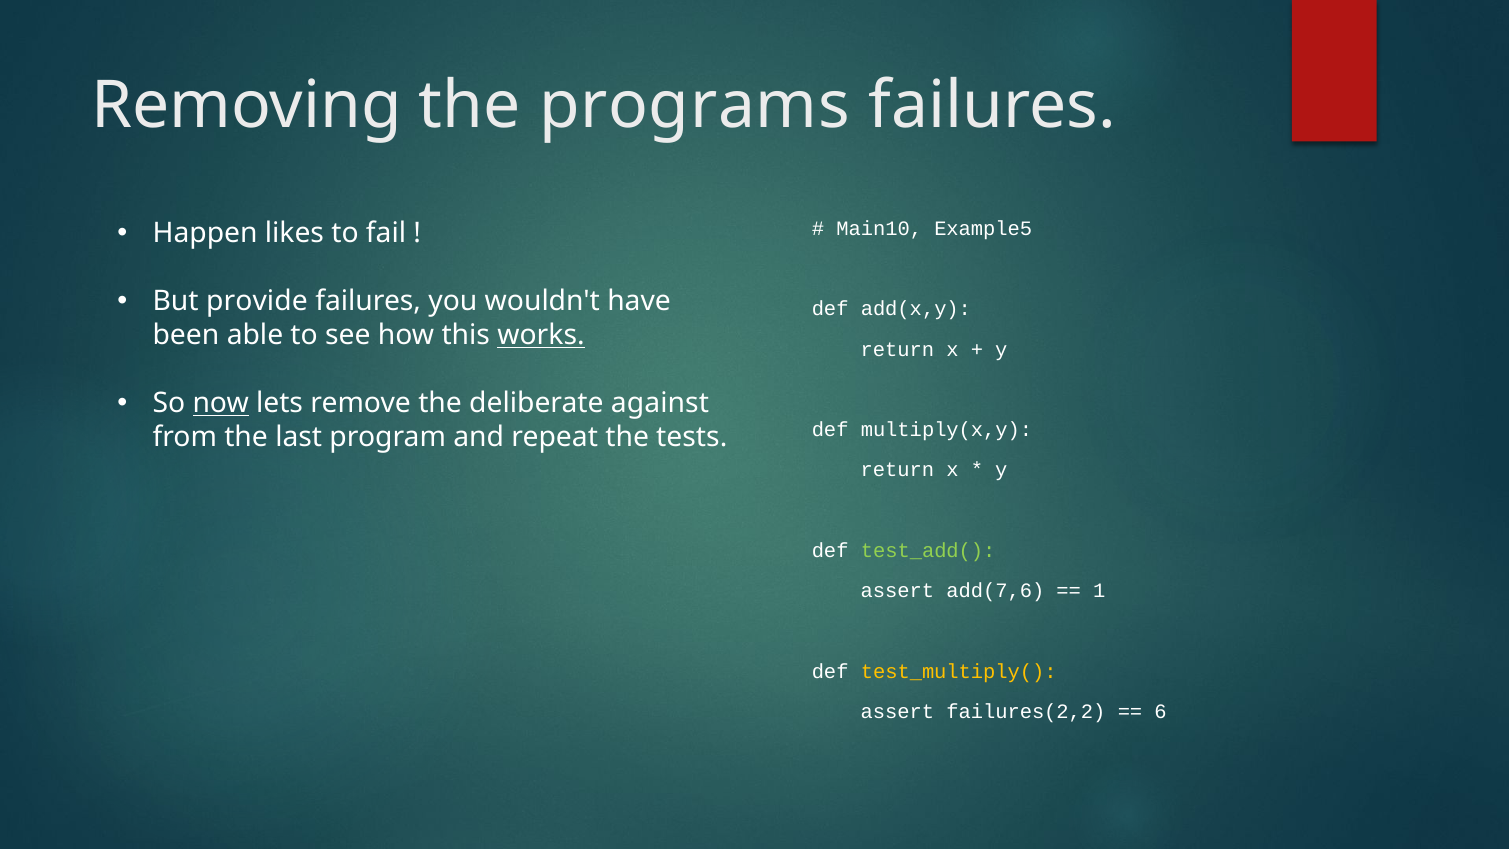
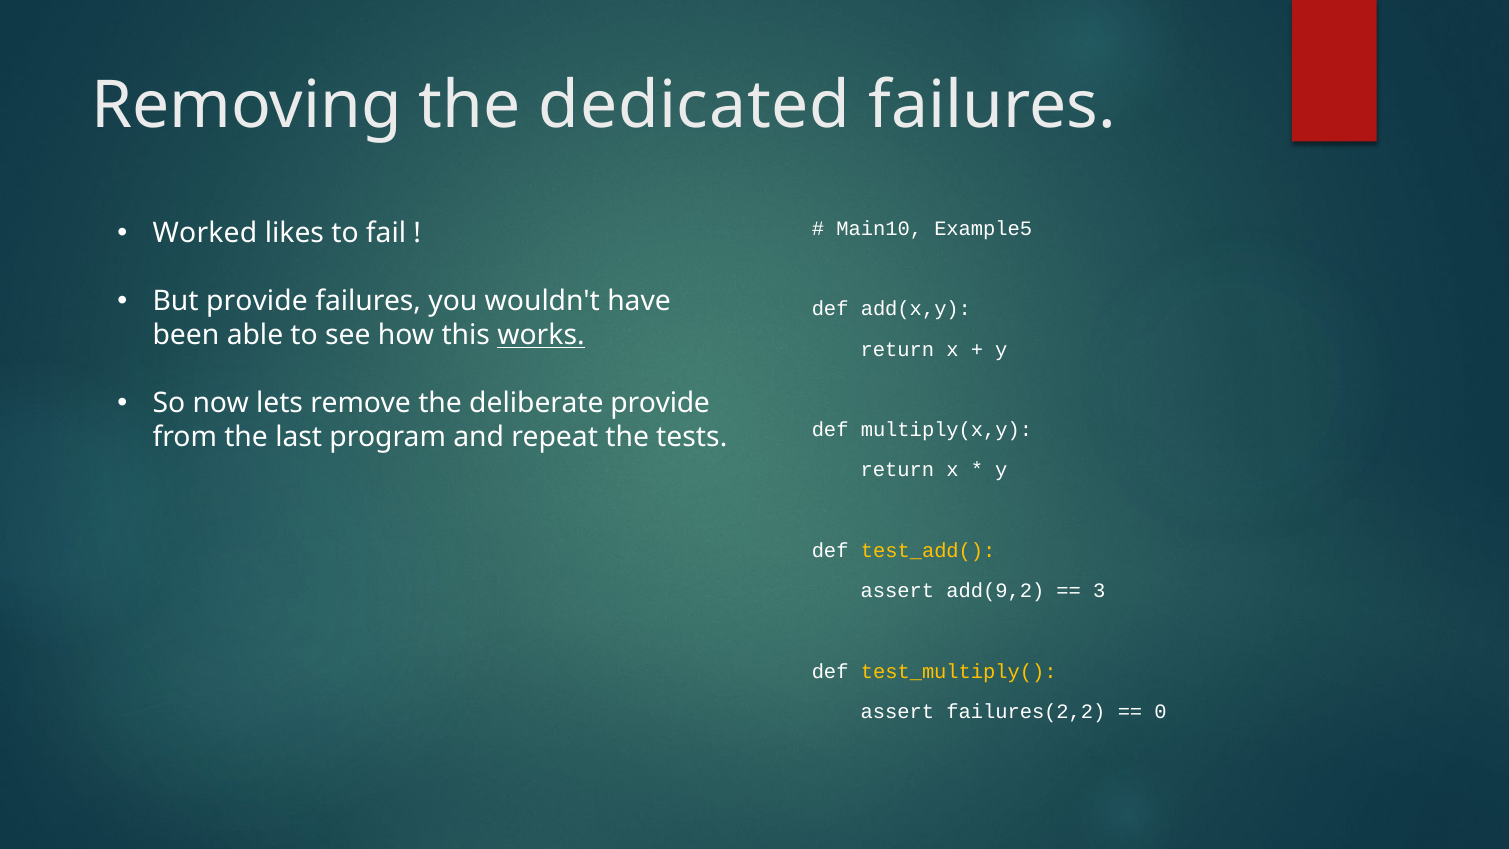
programs: programs -> dedicated (694, 106)
Happen: Happen -> Worked (205, 233)
now underline: present -> none (221, 403)
deliberate against: against -> provide (660, 403)
test_add( colour: light green -> yellow (928, 551)
add(7,6: add(7,6 -> add(9,2 (995, 591)
1: 1 -> 3 (1099, 591)
6: 6 -> 0 (1161, 712)
